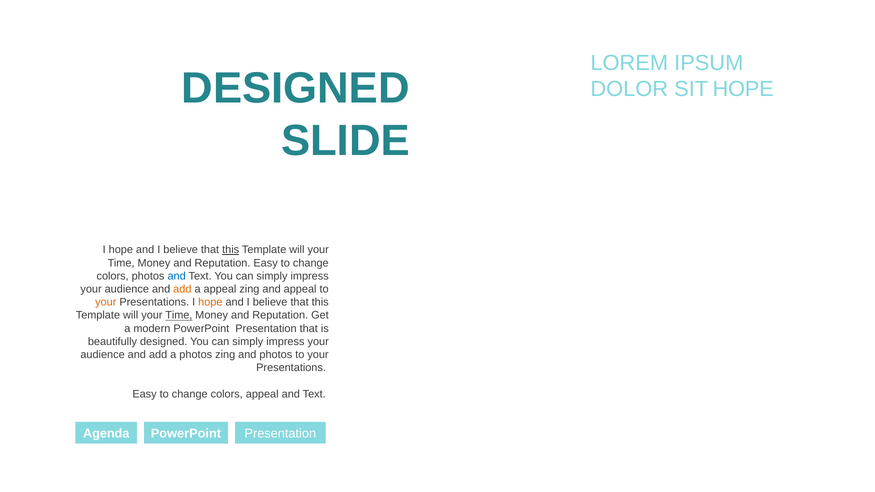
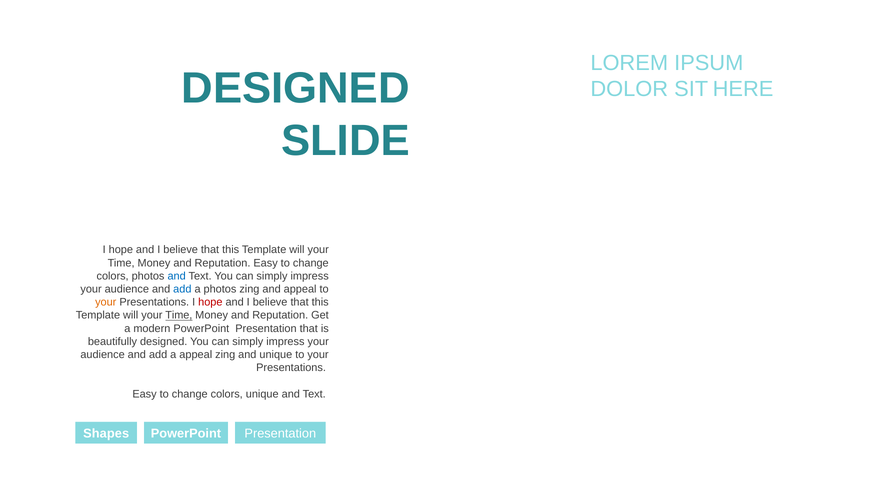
SIT HOPE: HOPE -> HERE (743, 89)
this underline: present -> none (231, 250)
add colour: orange -> blue (182, 289)
a appeal: appeal -> photos (220, 289)
hope colour: orange -> red (210, 302)
a photos: photos -> appeal (196, 355)
and photos: photos -> unique (276, 355)
colors appeal: appeal -> unique (262, 394)
Agenda: Agenda -> Shapes (106, 434)
